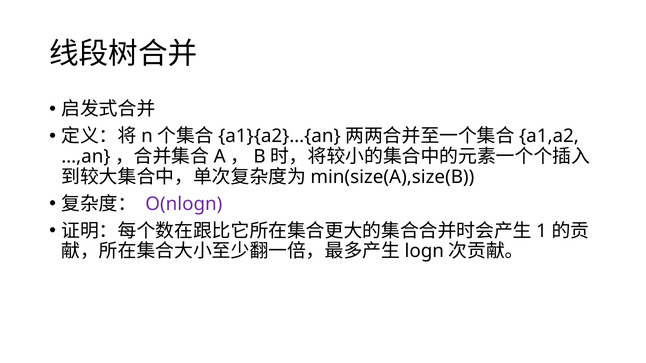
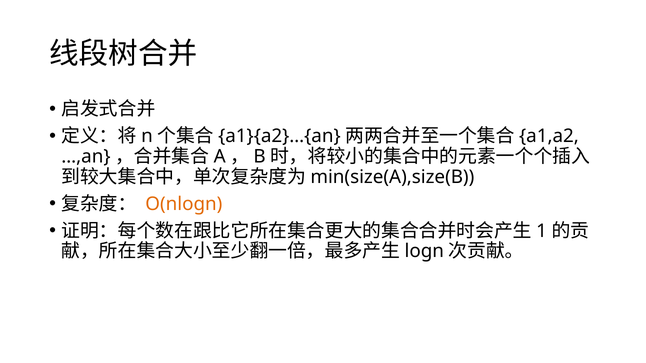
O(nlogn colour: purple -> orange (184, 204)
